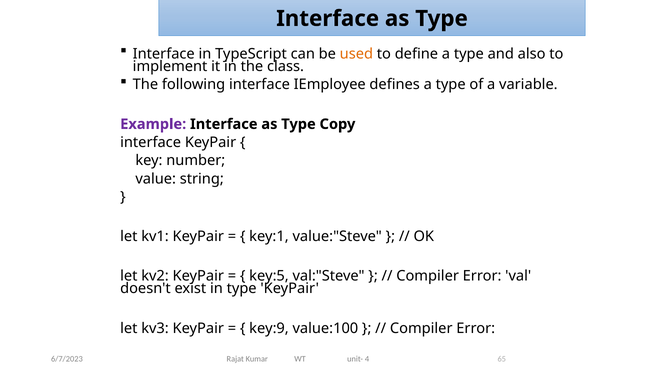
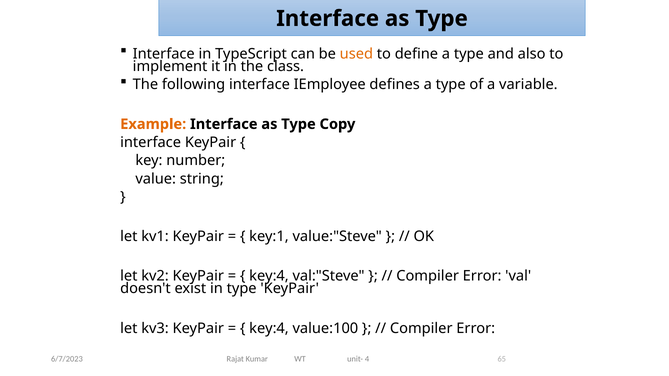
Example colour: purple -> orange (153, 124)
key:5: key:5 -> key:4 (269, 276)
key:9: key:9 -> key:4 (269, 328)
